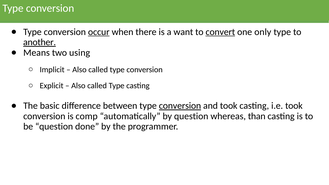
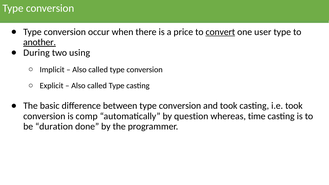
occur underline: present -> none (99, 32)
want: want -> price (183, 32)
only: only -> user (263, 32)
Means: Means -> During (36, 53)
conversion underline: present -> none (180, 106)
than: than -> time (257, 116)
be question: question -> duration (54, 126)
